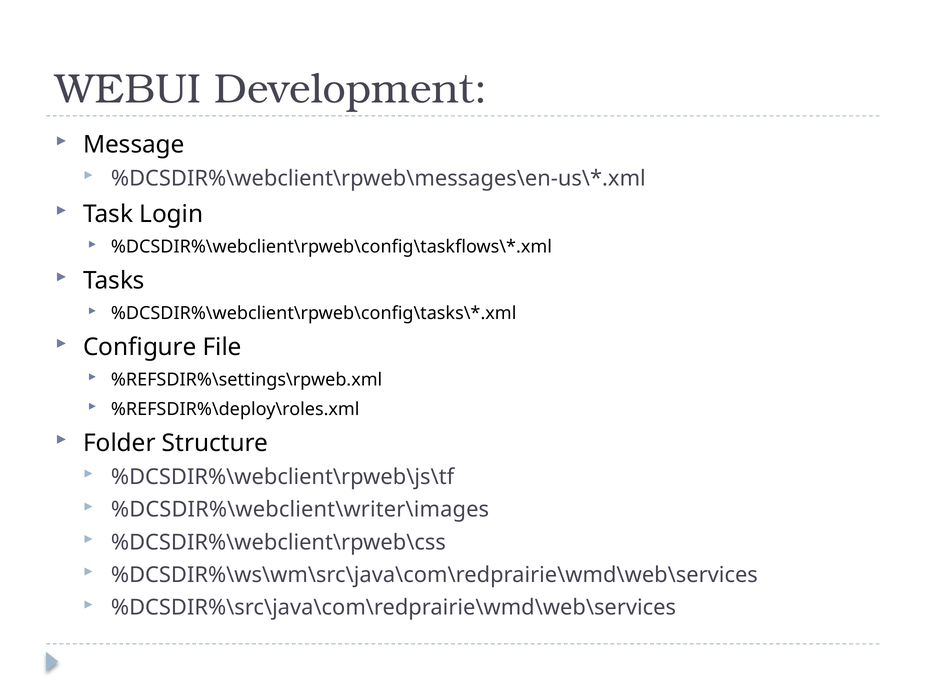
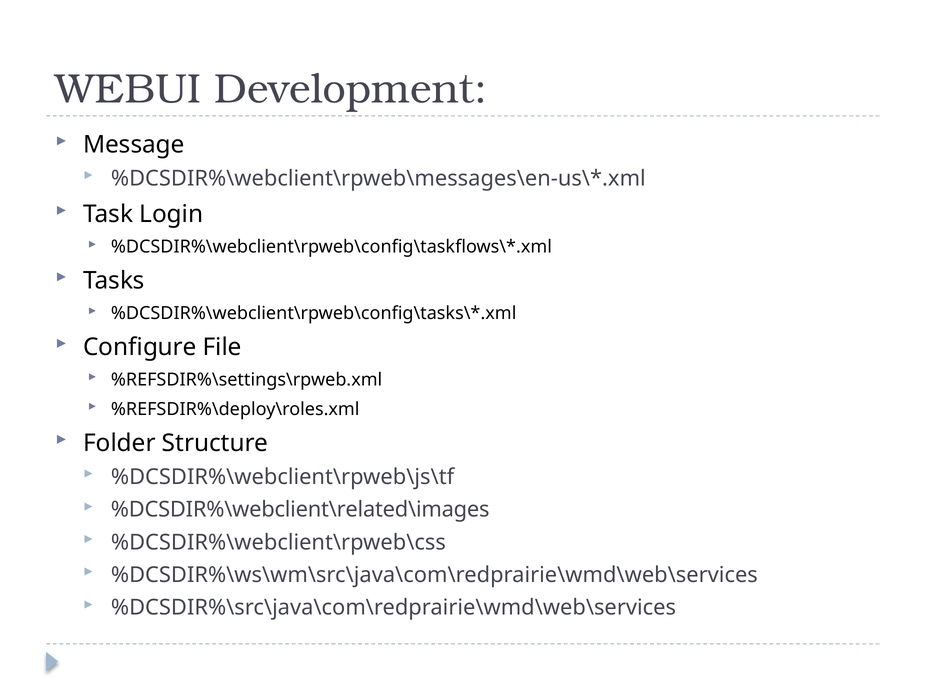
%DCSDIR%\webclient\writer\images: %DCSDIR%\webclient\writer\images -> %DCSDIR%\webclient\related\images (300, 509)
